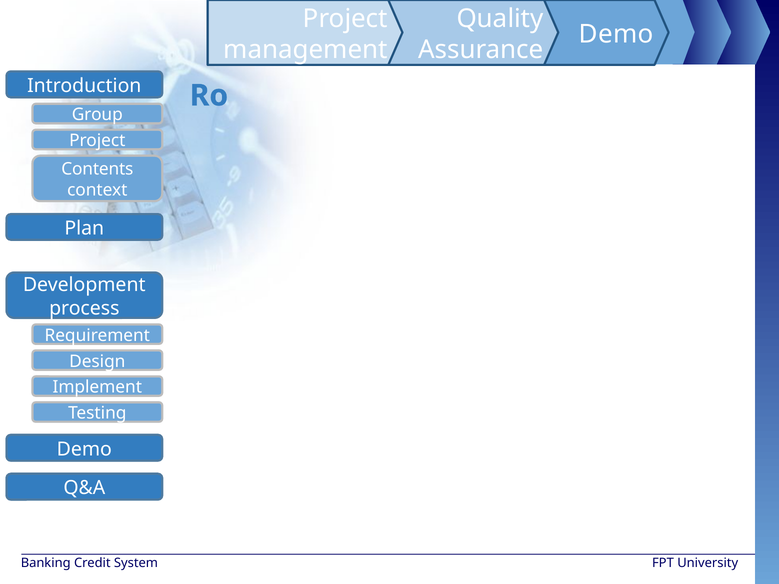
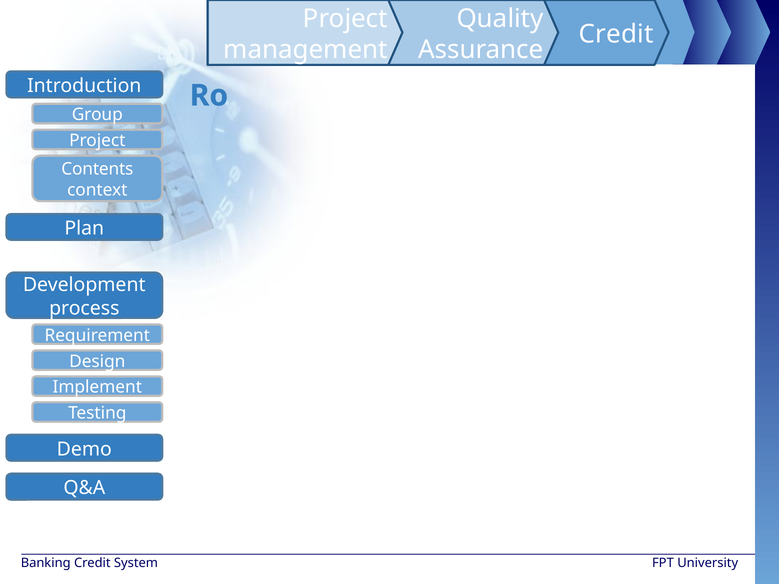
Demo: Demo -> Credit (616, 34)
